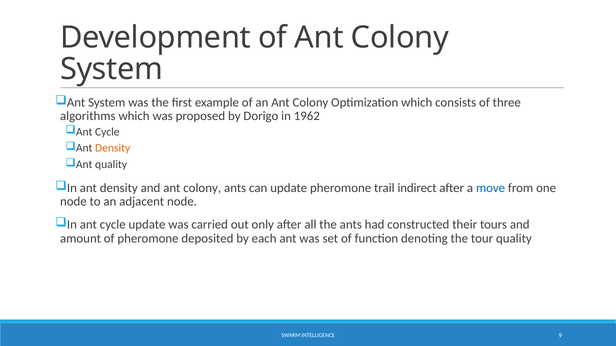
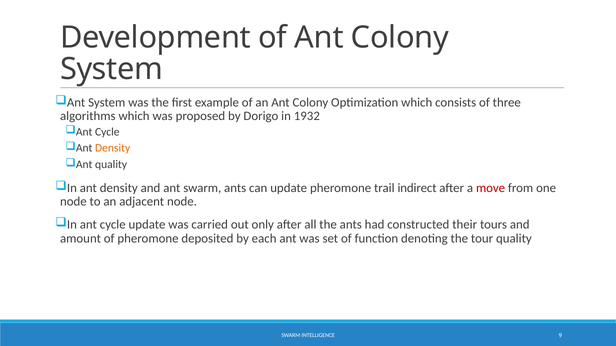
1962: 1962 -> 1932 (307, 116)
and ant colony: colony -> swarm (202, 188)
move colour: blue -> red (491, 188)
